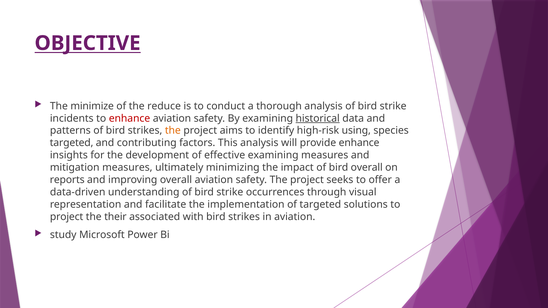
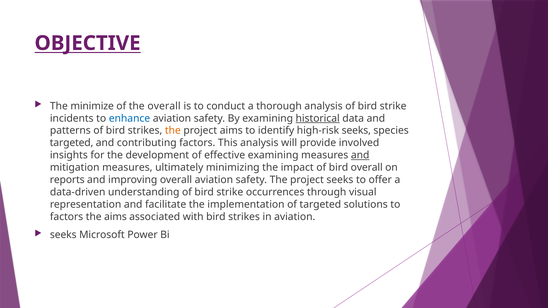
the reduce: reduce -> overall (164, 106)
enhance colour: red -> blue (129, 118)
high-risk using: using -> seeks (356, 131)
provide enhance: enhance -> involved (359, 143)
and underline: none -> present (360, 155)
project: project -> factors (67, 217)
the their: their -> aims (115, 217)
study: study -> seeks (63, 235)
